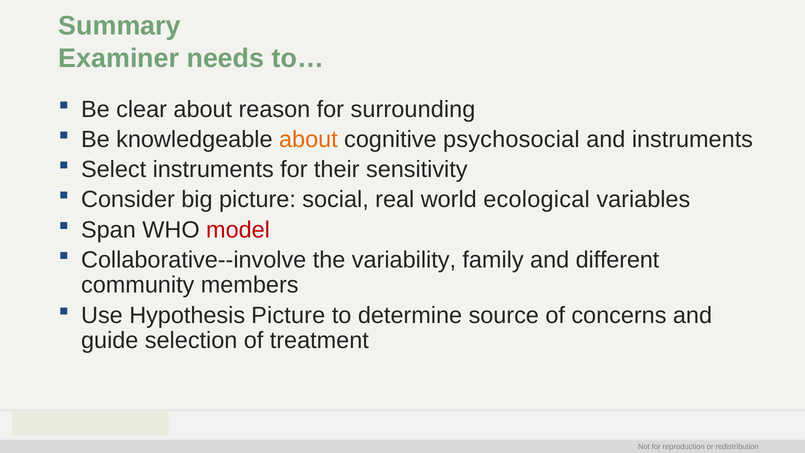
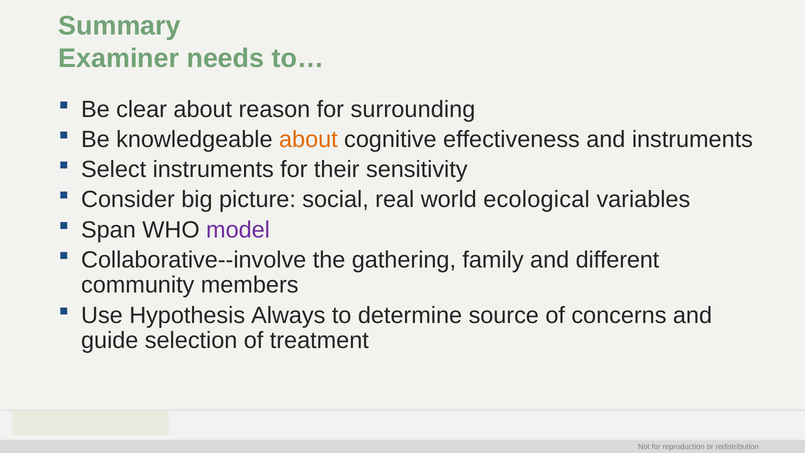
psychosocial: psychosocial -> effectiveness (511, 139)
model colour: red -> purple (238, 230)
variability: variability -> gathering (404, 260)
Hypothesis Picture: Picture -> Always (288, 315)
